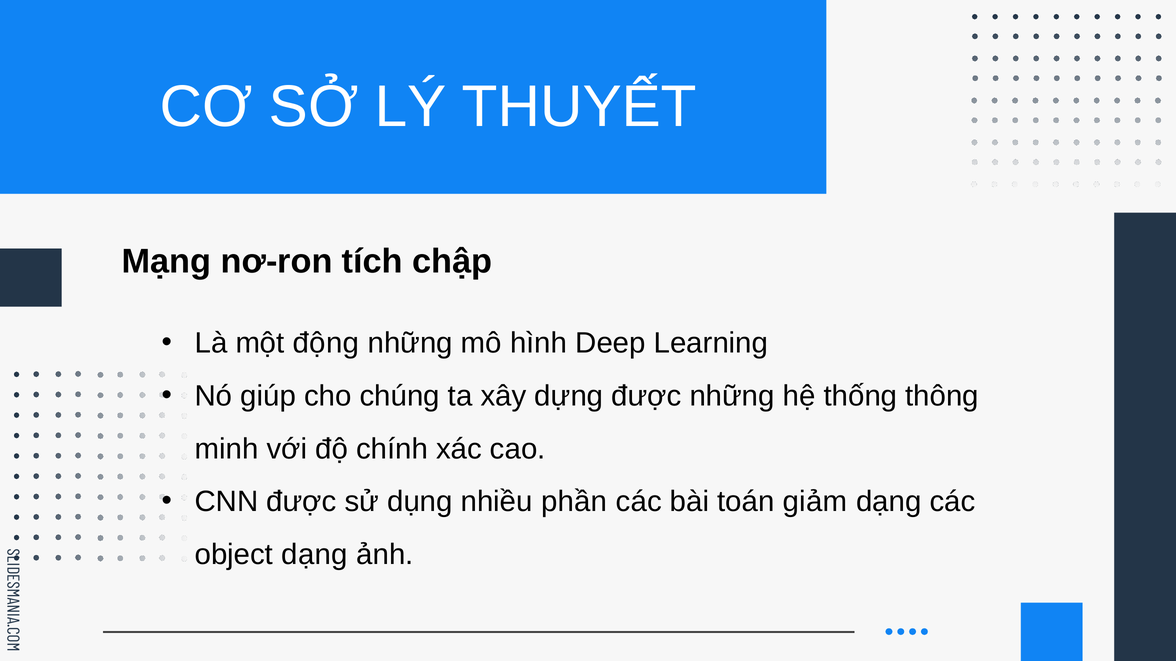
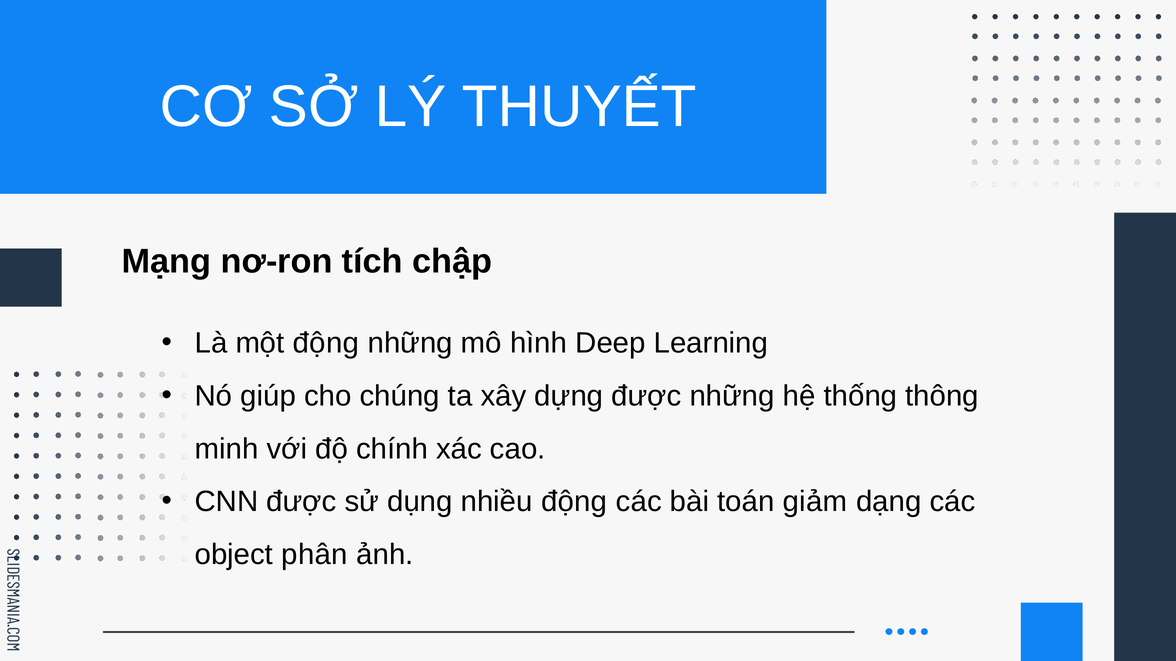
nhiều phần: phần -> động (574, 502)
object dạng: dạng -> phân (315, 555)
